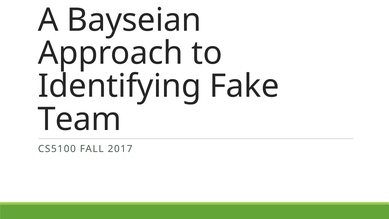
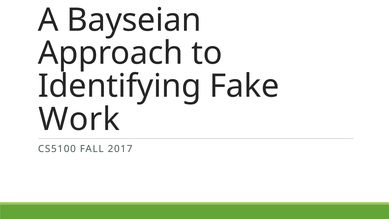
Team: Team -> Work (79, 119)
